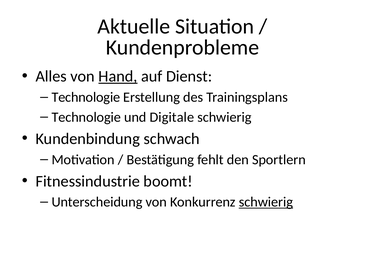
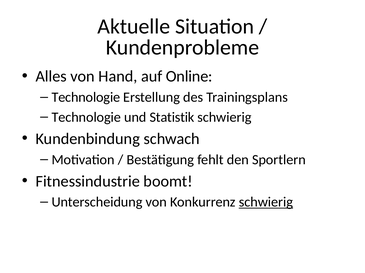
Hand underline: present -> none (118, 77)
Dienst: Dienst -> Online (189, 77)
Digitale: Digitale -> Statistik (172, 117)
